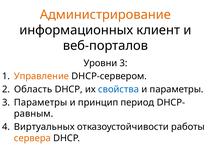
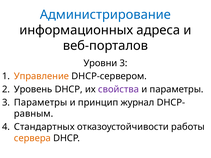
Администрирование colour: orange -> blue (105, 15)
клиент: клиент -> адреса (158, 30)
Область: Область -> Уровень (33, 89)
свойства colour: blue -> purple (119, 89)
период: период -> журнал (137, 103)
Виртуальных: Виртуальных -> Стандартных (44, 127)
